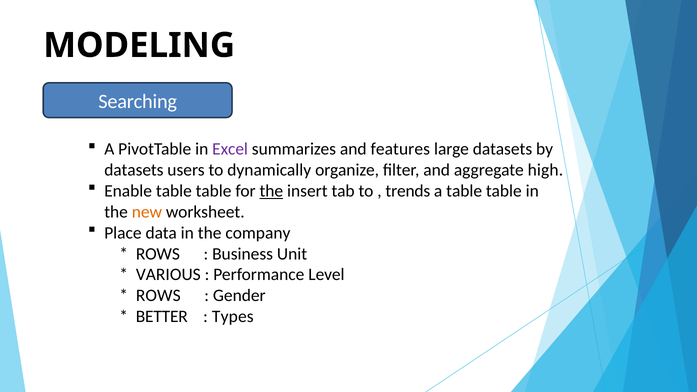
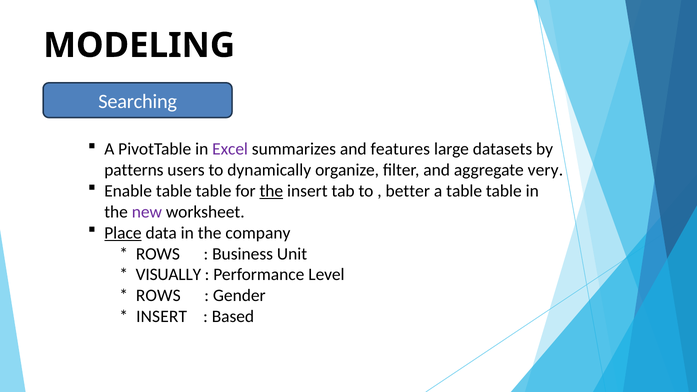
datasets: datasets -> patterns (134, 170)
high: high -> very (545, 170)
trends: trends -> better (408, 191)
new colour: orange -> purple (147, 212)
Place underline: none -> present (123, 233)
VARIOUS: VARIOUS -> VISUALLY (168, 275)
BETTER: BETTER -> INSERT (162, 317)
Types: Types -> Based (233, 317)
